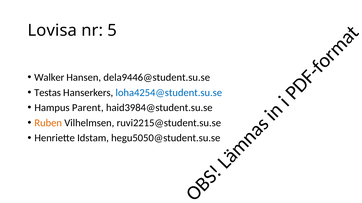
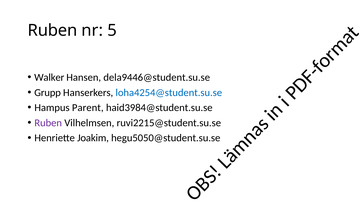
Lovisa: Lovisa -> Ruben (52, 30)
Testas: Testas -> Grupp (48, 93)
Ruben colour: orange -> purple (48, 123)
Idstam: Idstam -> Joakim (93, 138)
